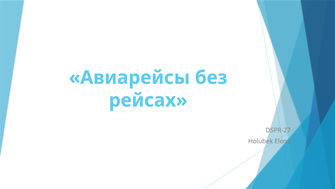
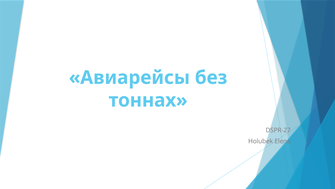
рейсах: рейсах -> тоннах (148, 100)
